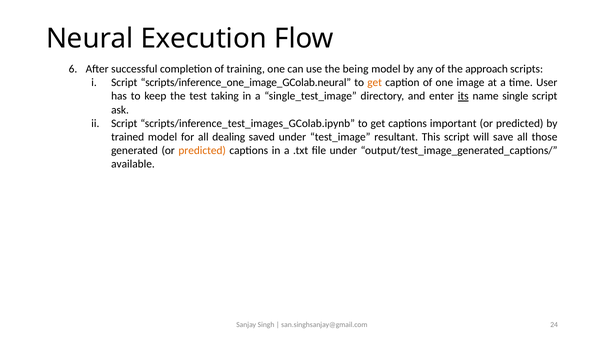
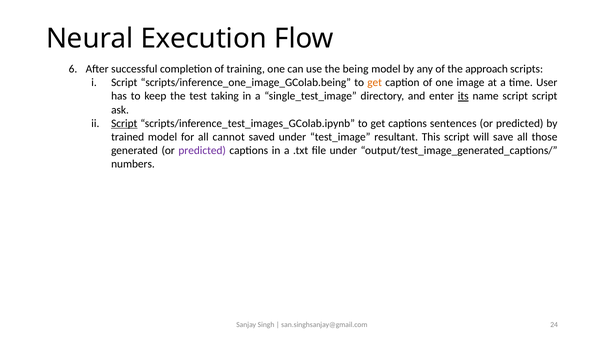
scripts/inference_one_image_GColab.neural: scripts/inference_one_image_GColab.neural -> scripts/inference_one_image_GColab.being (246, 83)
name single: single -> script (515, 96)
Script underline: none -> present (124, 123)
important: important -> sentences (453, 123)
dealing: dealing -> cannot (229, 137)
predicted colour: orange -> purple (202, 150)
available: available -> numbers (133, 164)
